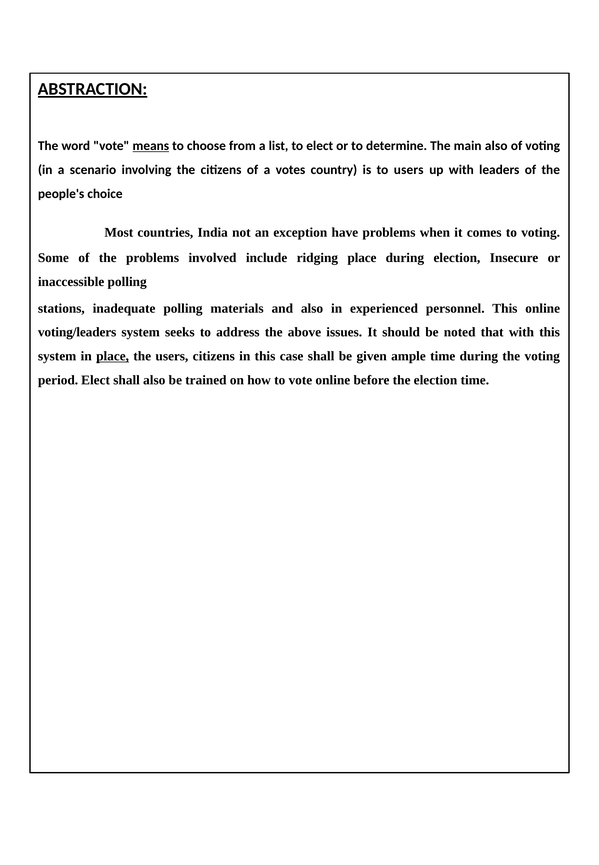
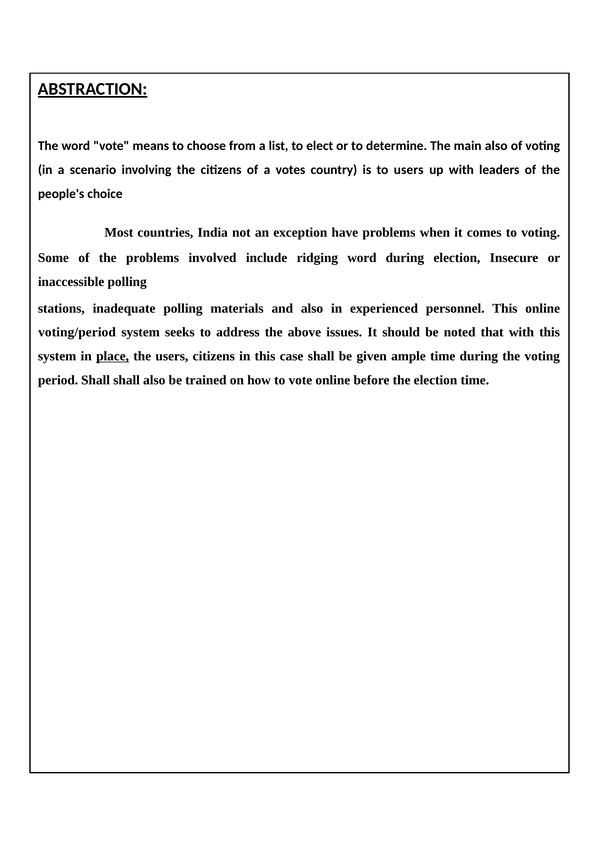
means underline: present -> none (151, 146)
ridging place: place -> word (362, 258)
voting/leaders: voting/leaders -> voting/period (77, 332)
period Elect: Elect -> Shall (96, 380)
